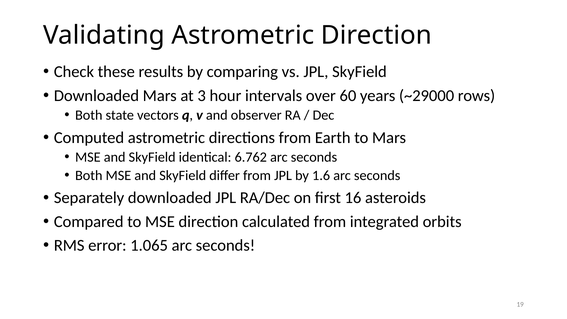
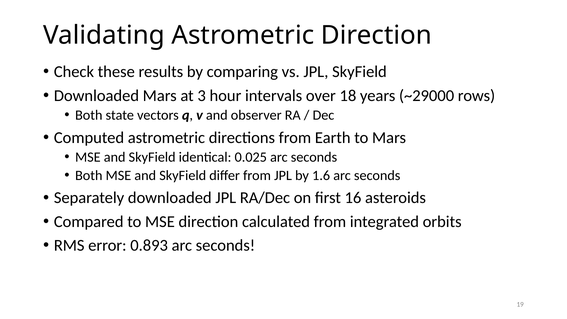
60: 60 -> 18 (348, 96)
6.762: 6.762 -> 0.025 (251, 157)
1.065: 1.065 -> 0.893 (149, 245)
